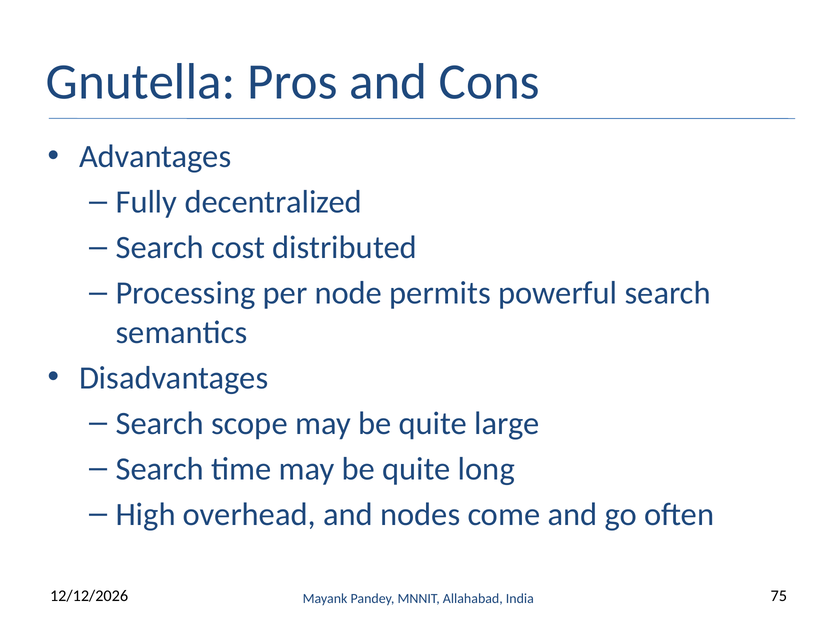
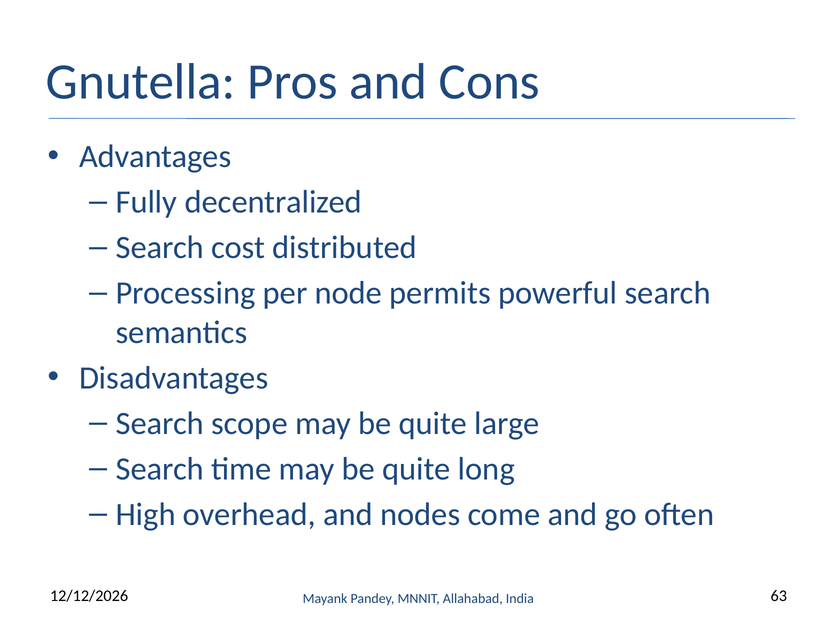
75: 75 -> 63 (779, 597)
